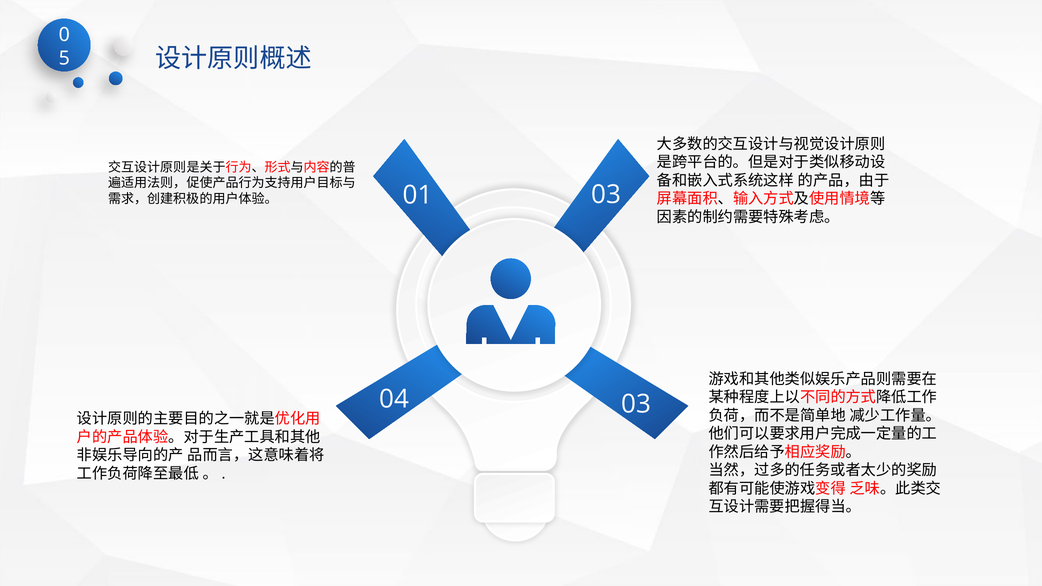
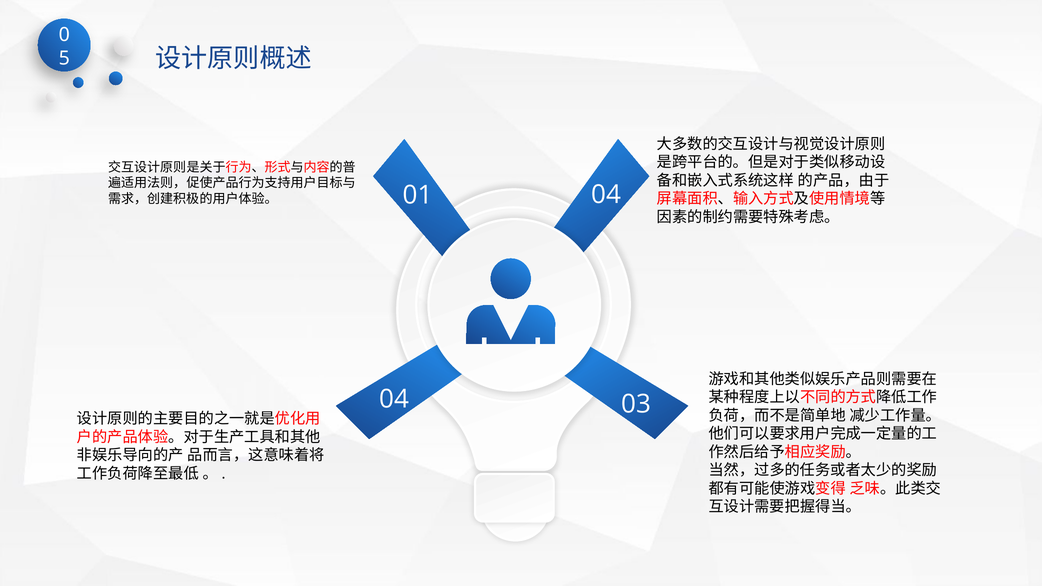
01 03: 03 -> 04 (606, 195)
